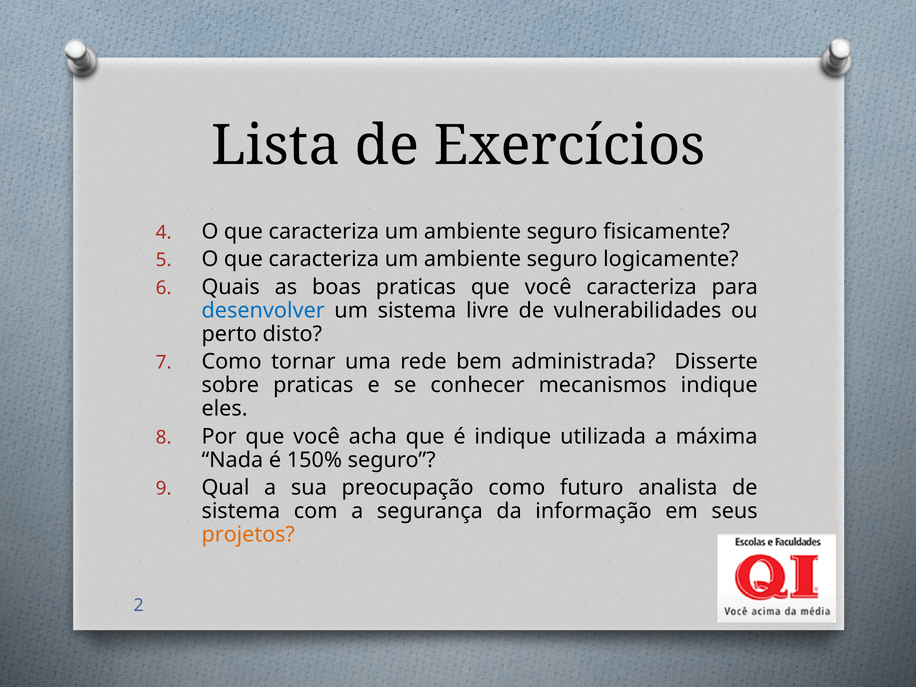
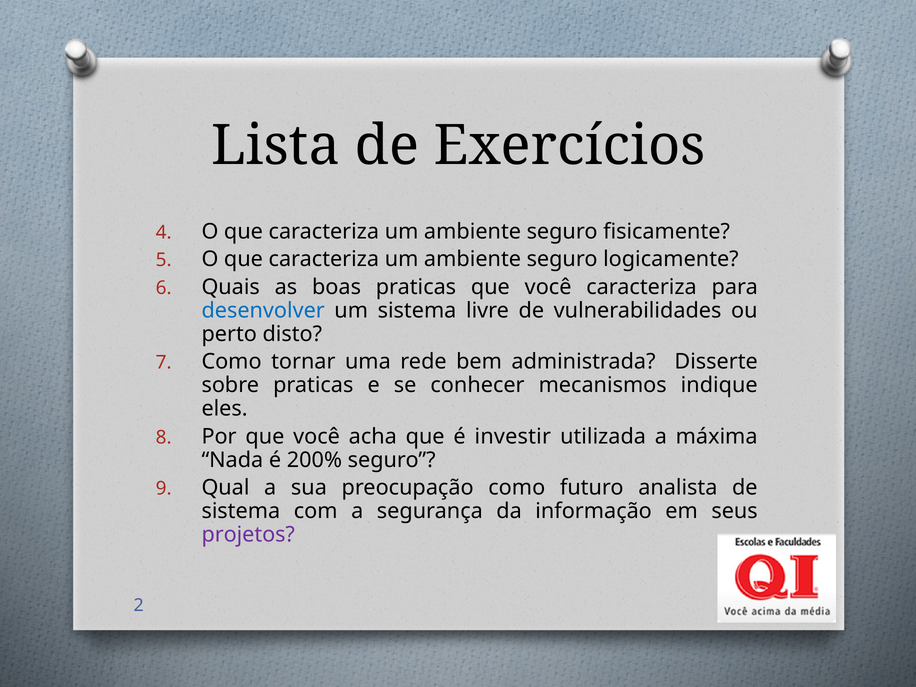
é indique: indique -> investir (513, 437)
150%: 150% -> 200% (314, 460)
projetos colour: orange -> purple (248, 535)
